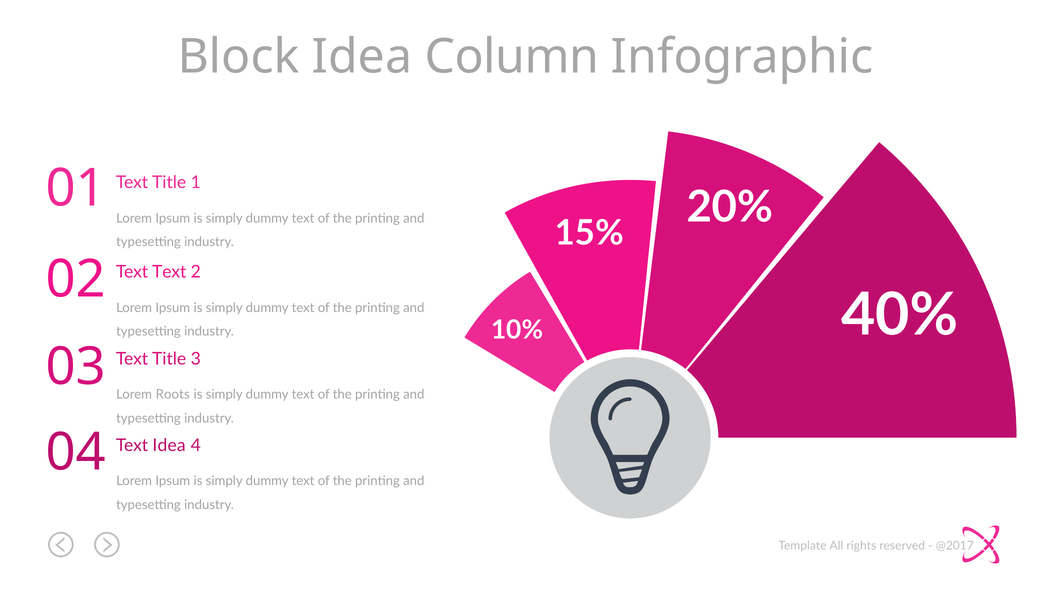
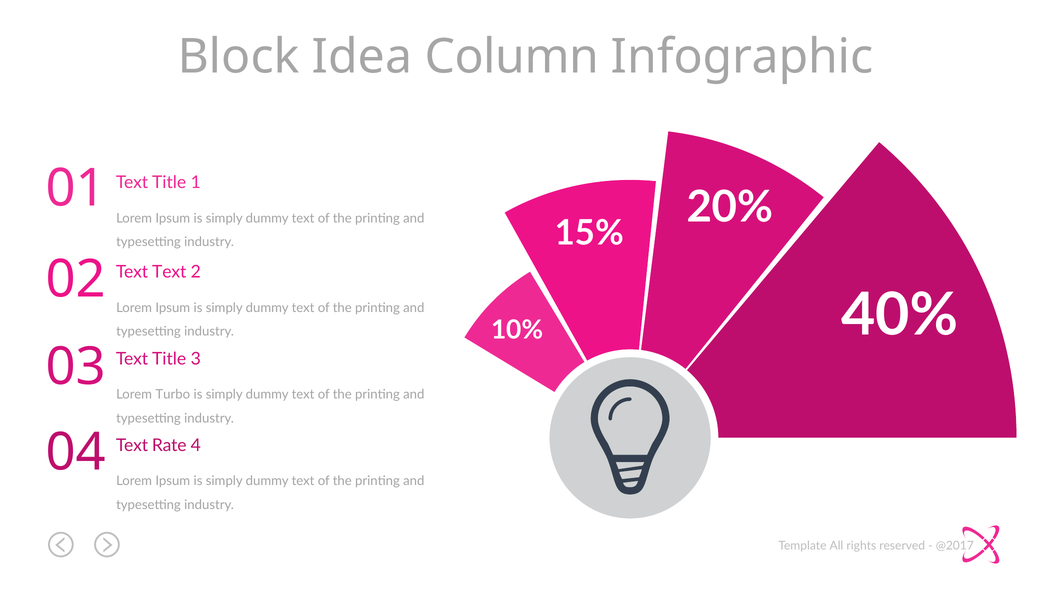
Roots: Roots -> Turbo (173, 394)
Text Idea: Idea -> Rate (169, 445)
